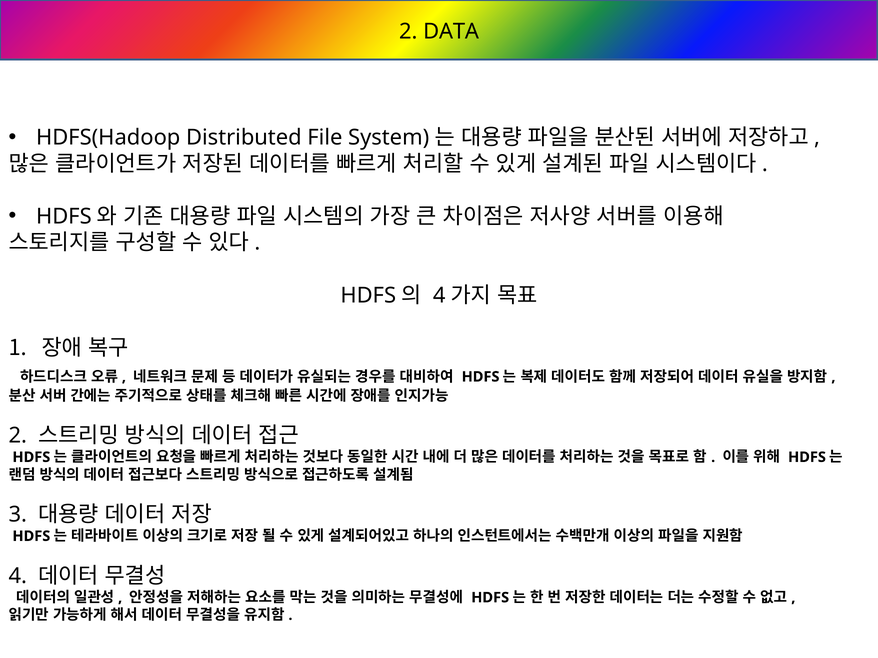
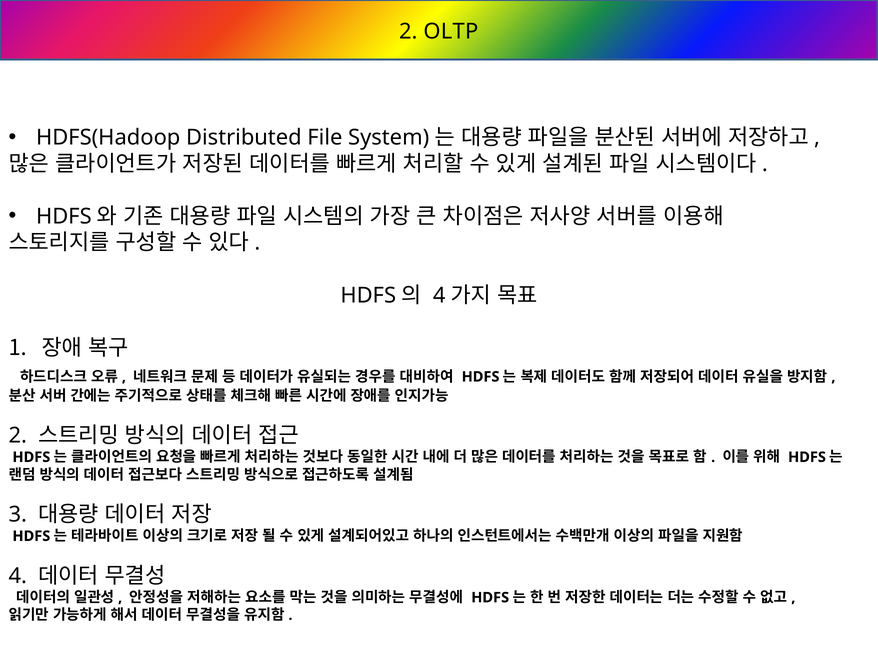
DATA: DATA -> OLTP (451, 31)
